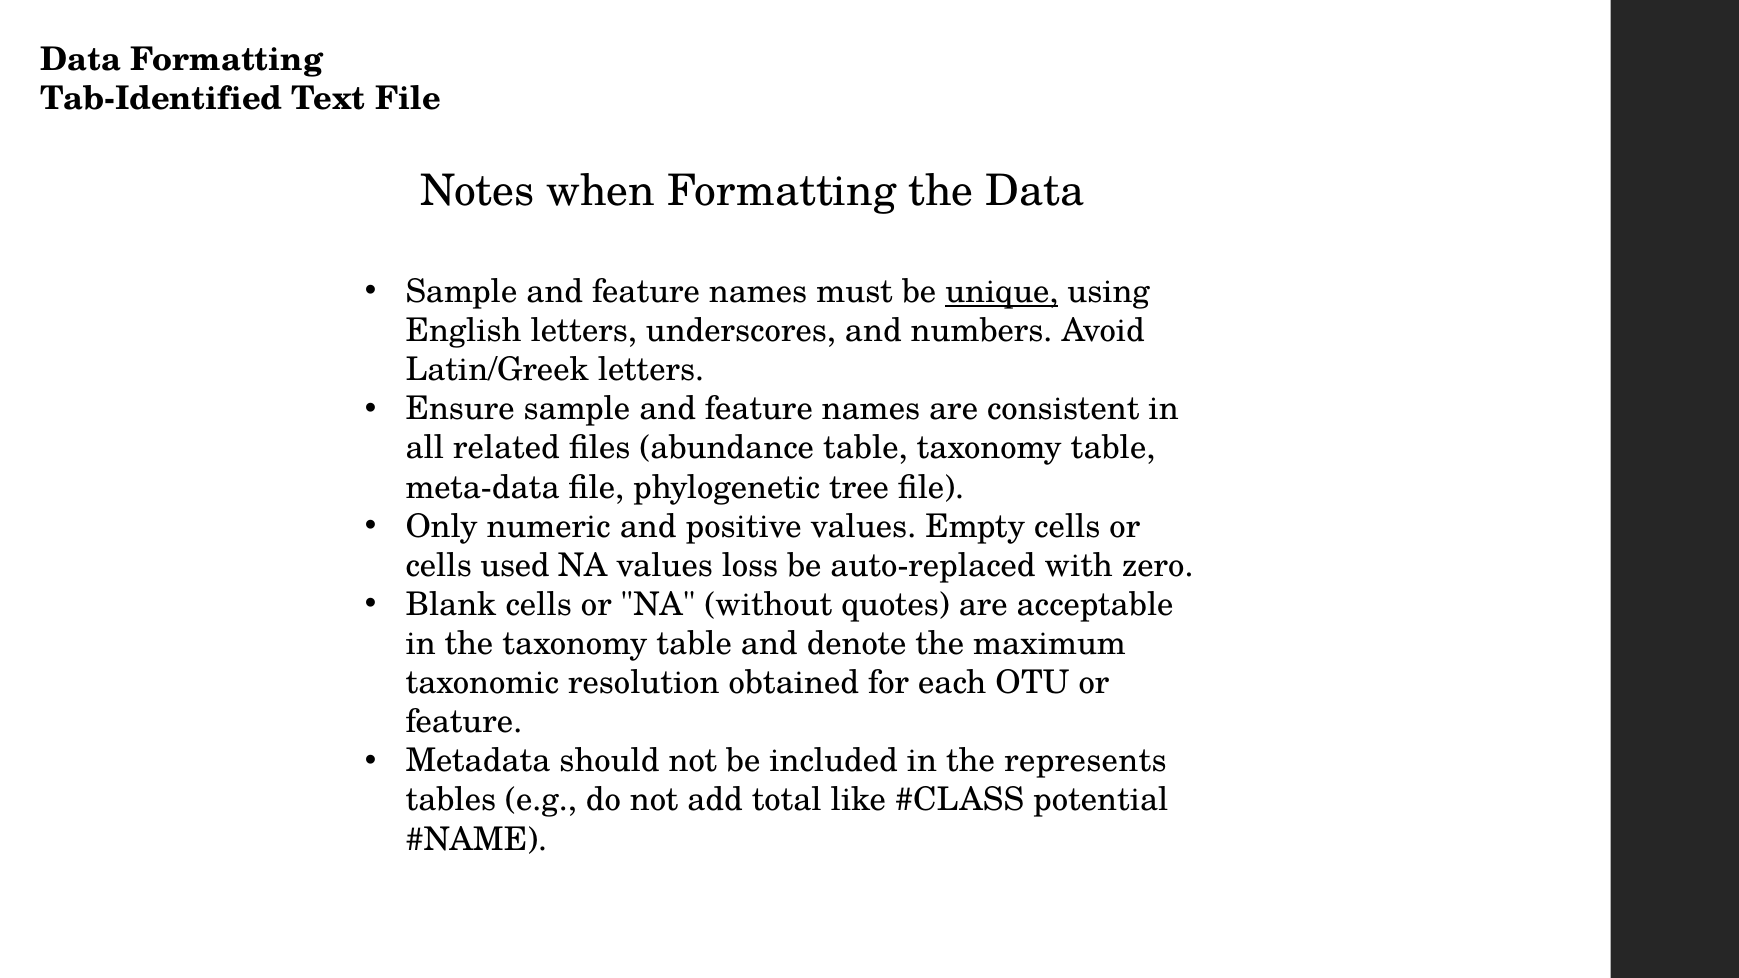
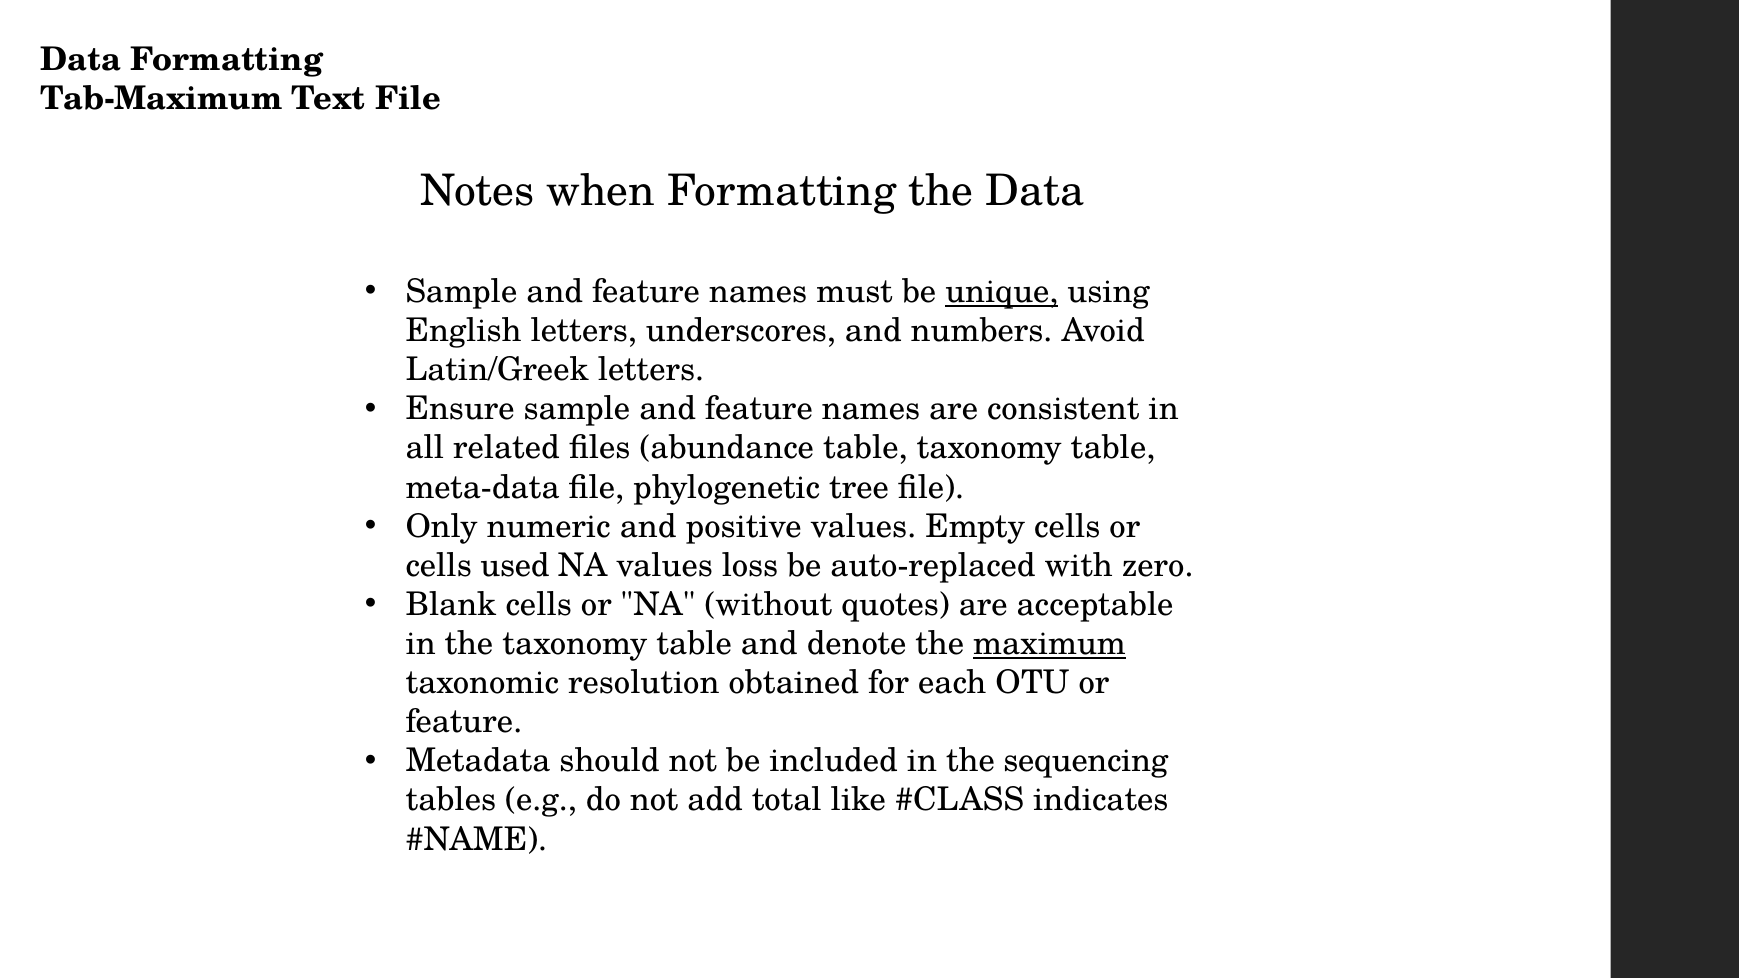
Tab-Identified: Tab-Identified -> Tab-Maximum (161, 99)
maximum underline: none -> present (1050, 644)
represents: represents -> sequencing (1086, 761)
potential: potential -> indicates (1101, 800)
